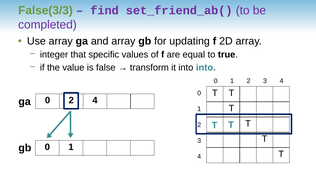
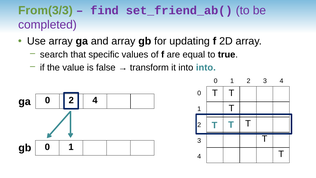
False(3/3: False(3/3 -> From(3/3 (45, 11)
integer: integer -> search (54, 55)
